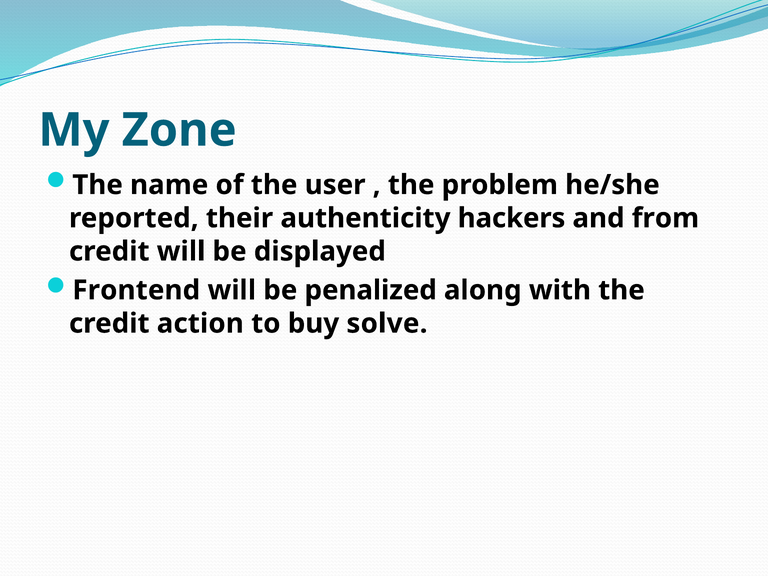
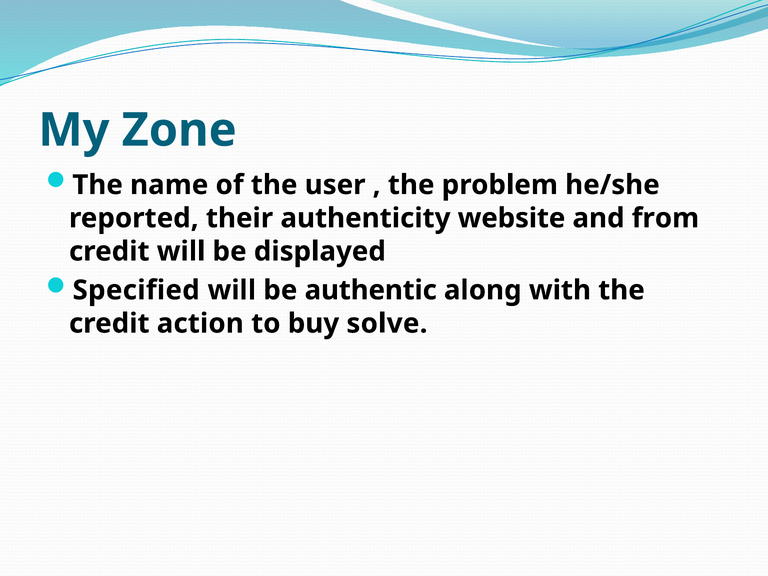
hackers: hackers -> website (512, 218)
Frontend: Frontend -> Specified (136, 290)
penalized: penalized -> authentic (371, 290)
